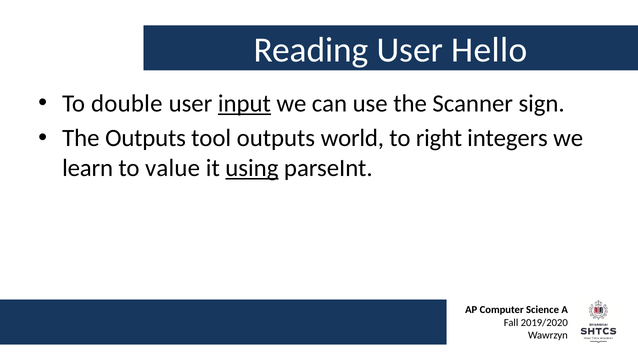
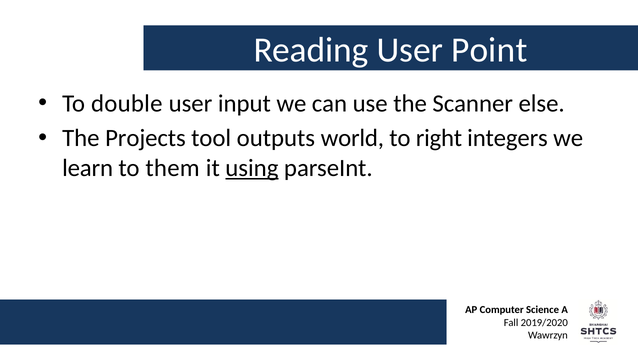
Hello: Hello -> Point (489, 50)
input underline: present -> none (244, 104)
sign: sign -> else (542, 104)
The Outputs: Outputs -> Projects (145, 138)
value: value -> them (173, 168)
